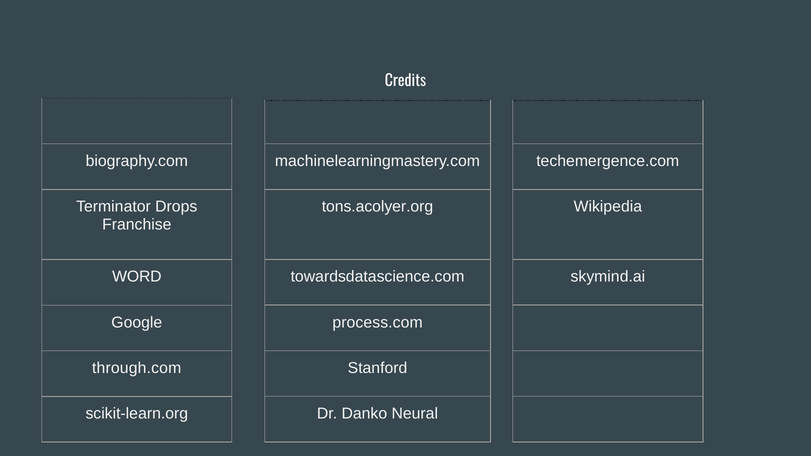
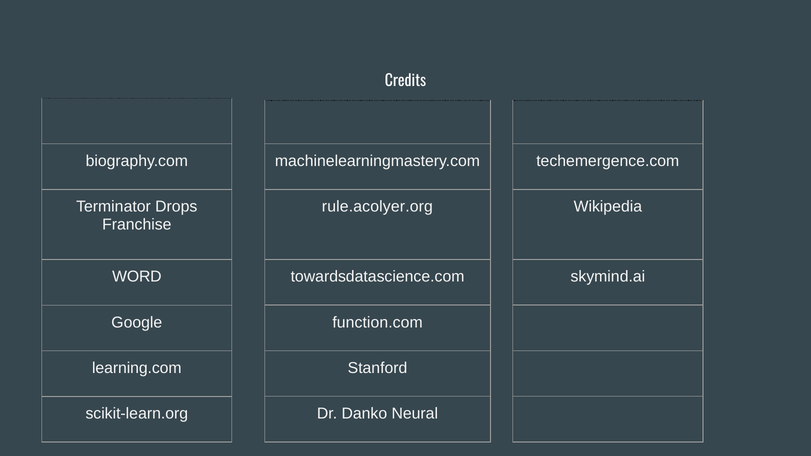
tons.acolyer.org: tons.acolyer.org -> rule.acolyer.org (377, 207)
process.com: process.com -> function.com (378, 322)
through.com: through.com -> learning.com (137, 368)
